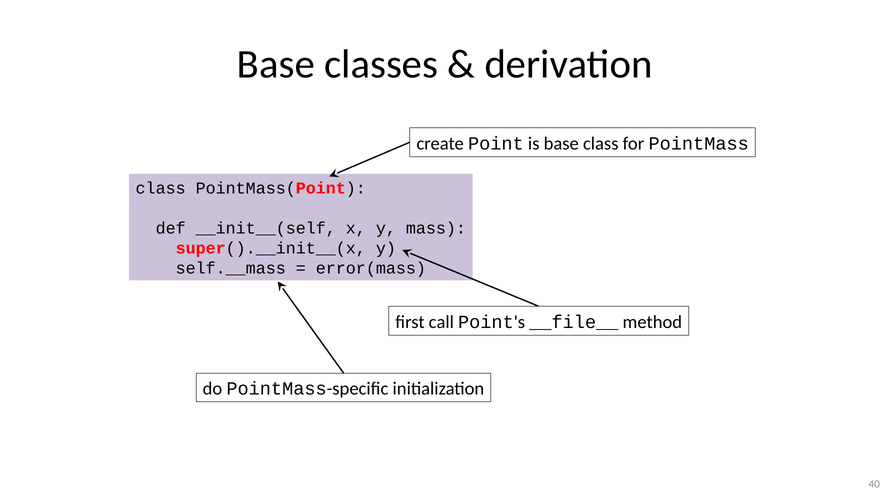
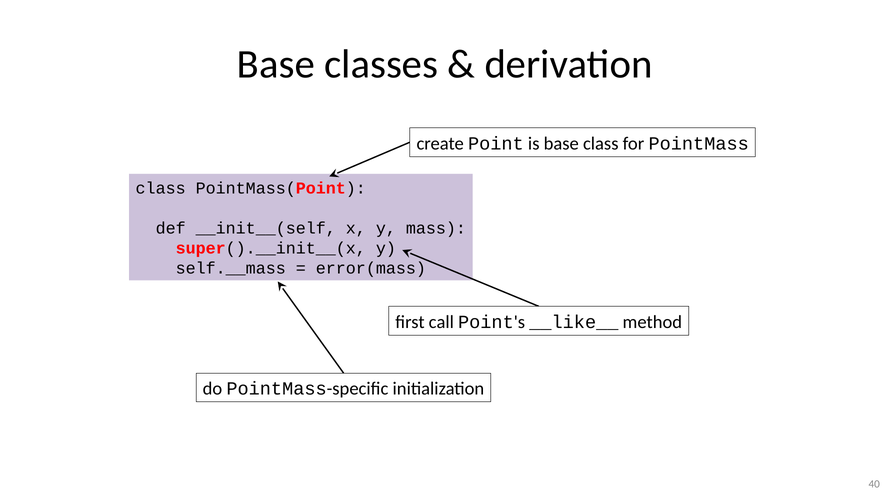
__file__: __file__ -> __like__ (574, 322)
